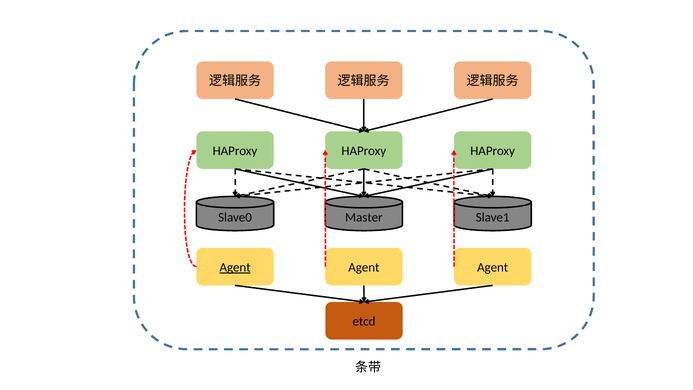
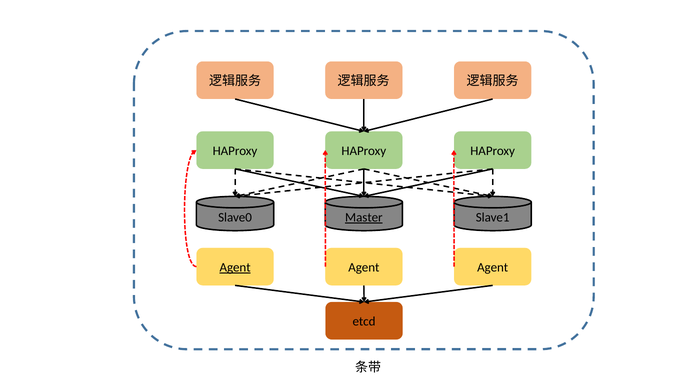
Master underline: none -> present (364, 217)
